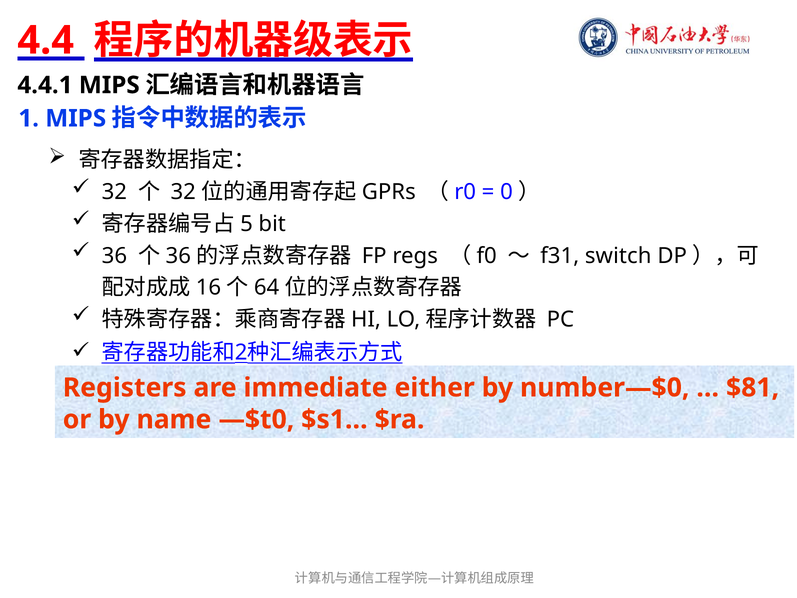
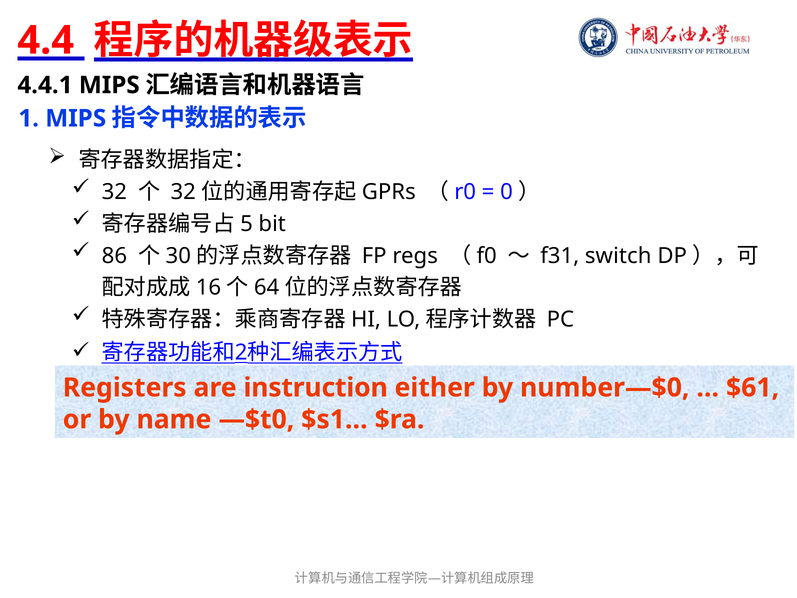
36: 36 -> 86 (114, 256)
36: 36 -> 30 (178, 256)
immediate: immediate -> instruction (316, 387)
$81: $81 -> $61 (753, 387)
